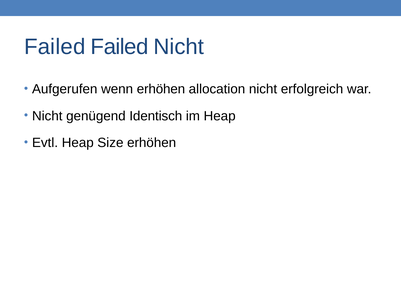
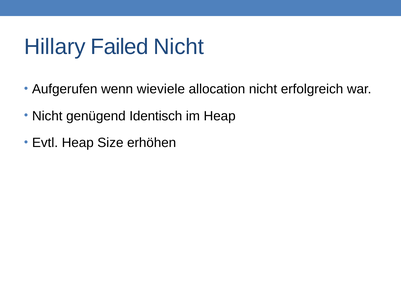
Failed: Failed -> Hillary (55, 47)
wenn erhöhen: erhöhen -> wieviele (161, 89)
